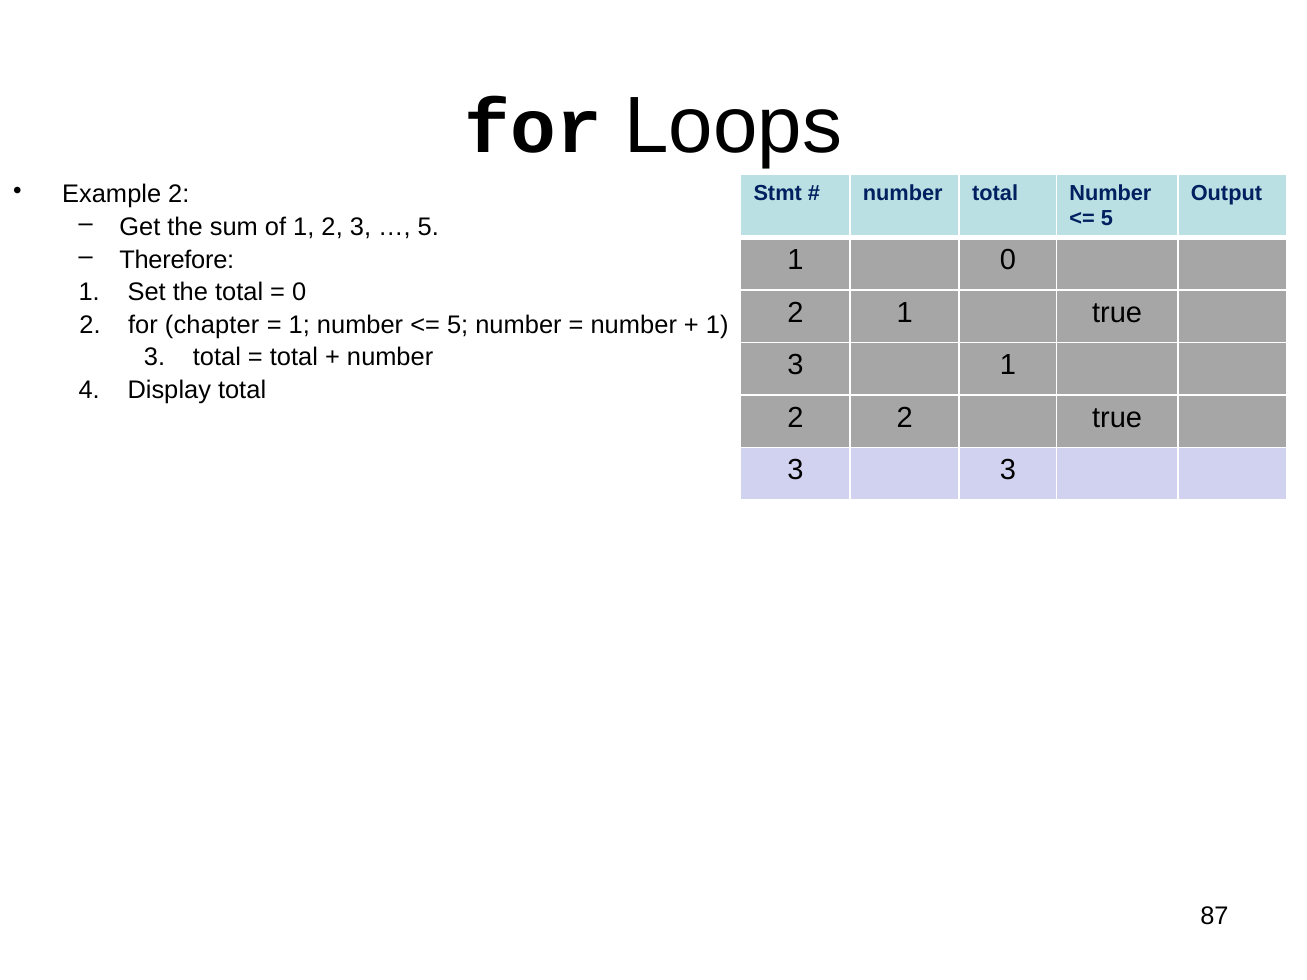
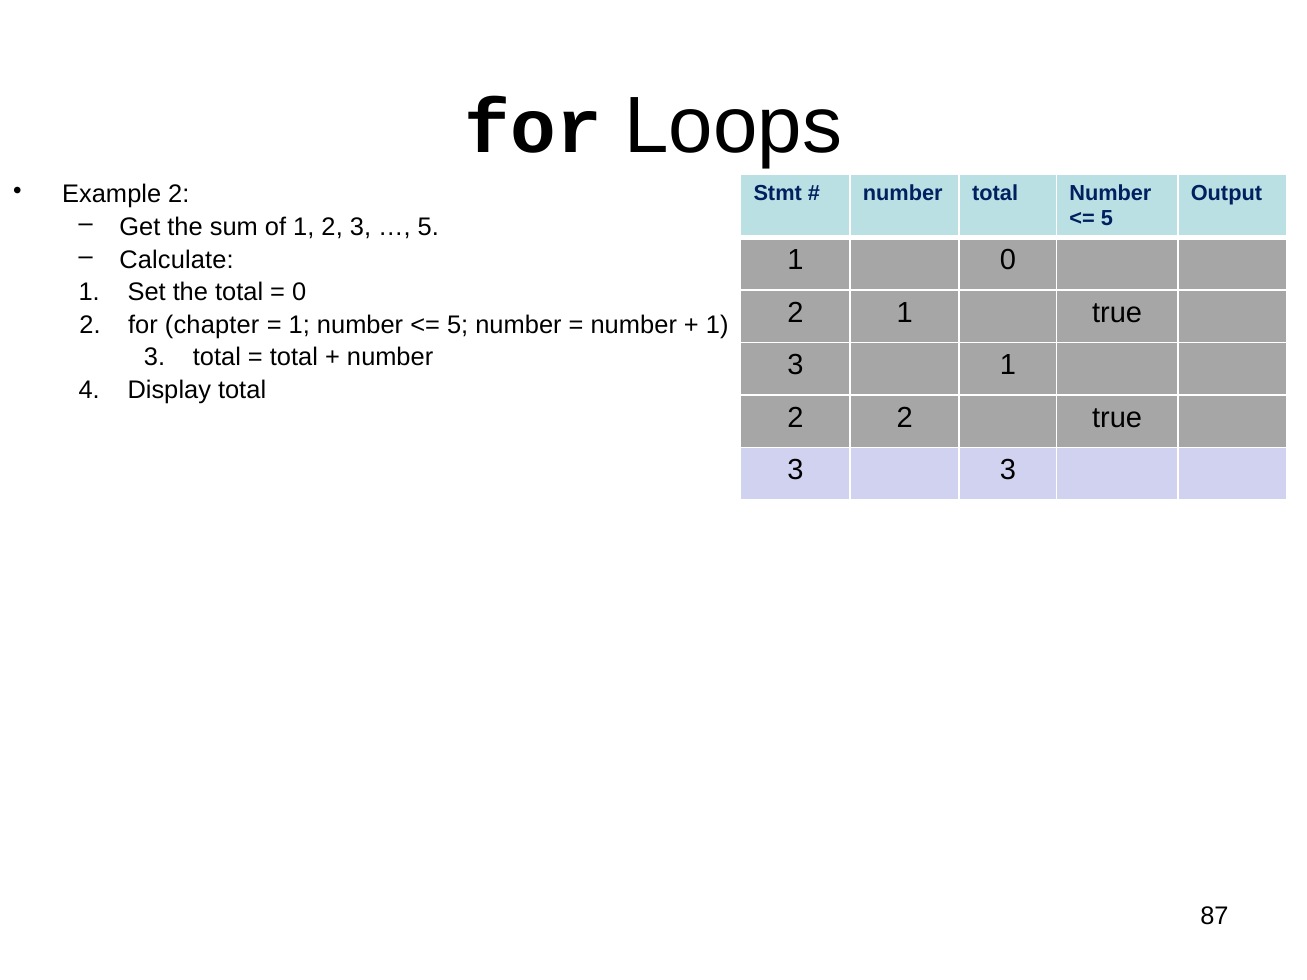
Therefore: Therefore -> Calculate (177, 260)
